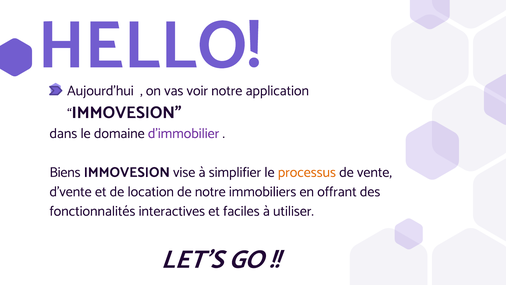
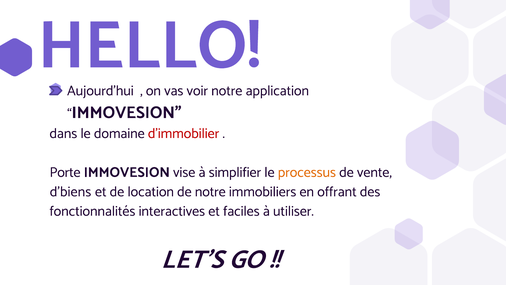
d’immobilier colour: purple -> red (184, 133)
Biens: Biens -> Porte (65, 172)
d'vente: d'vente -> d'biens (71, 191)
